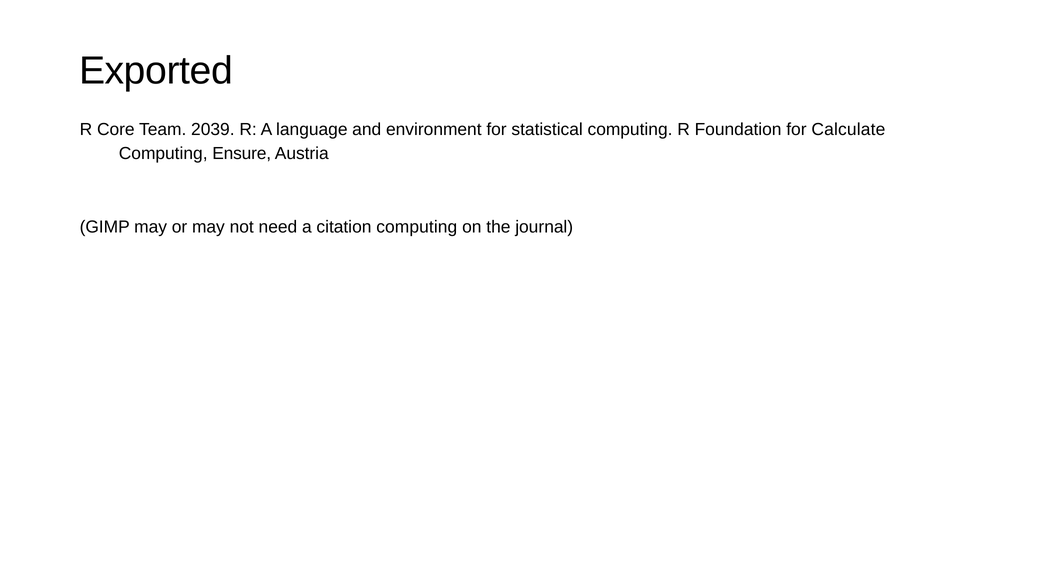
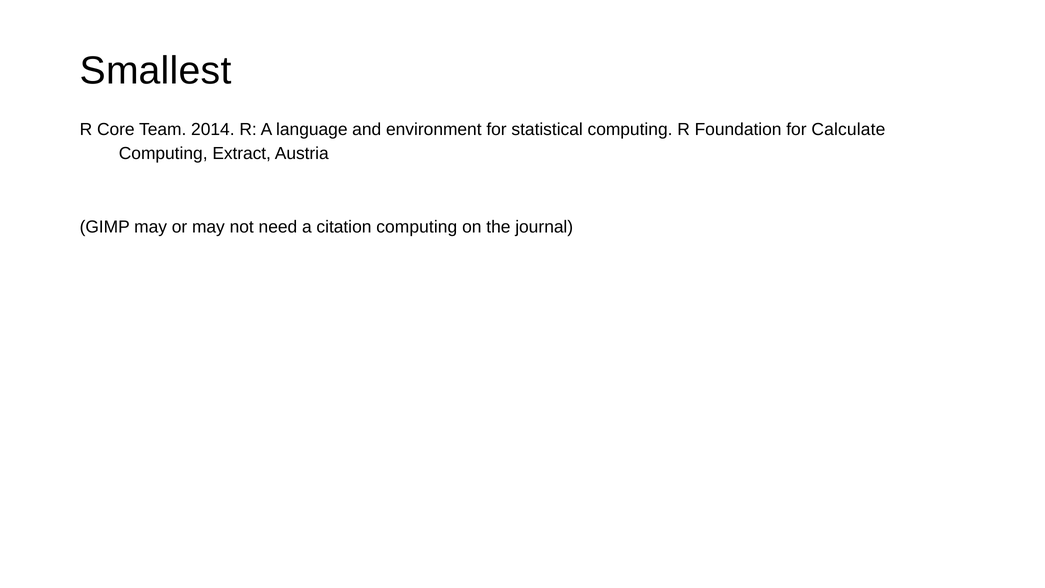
Exported: Exported -> Smallest (156, 71)
2039: 2039 -> 2014 (213, 130)
Ensure: Ensure -> Extract (242, 153)
